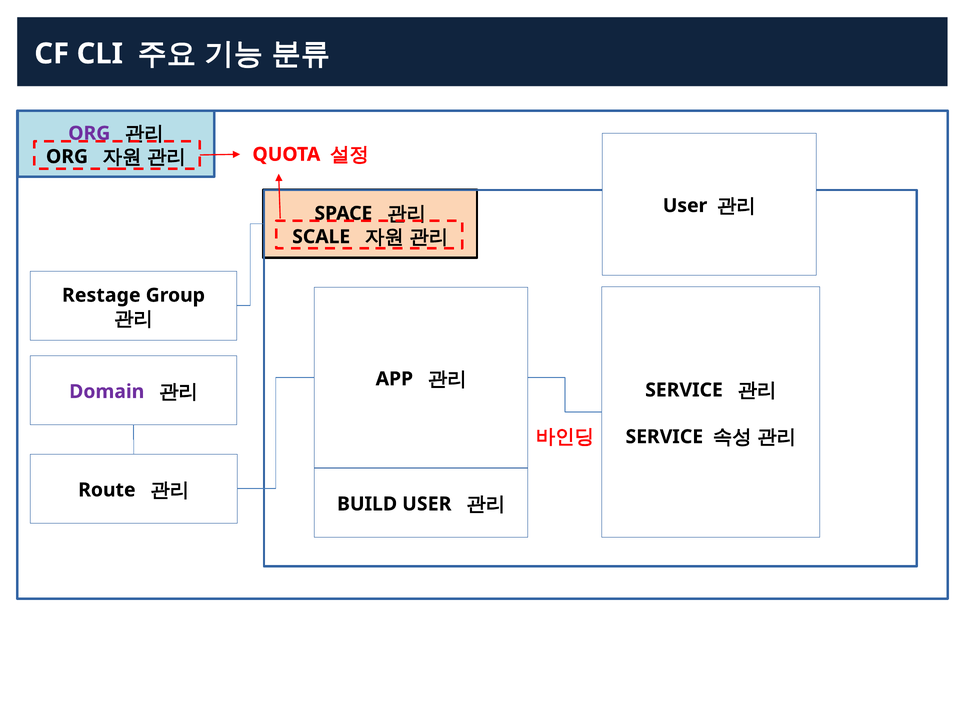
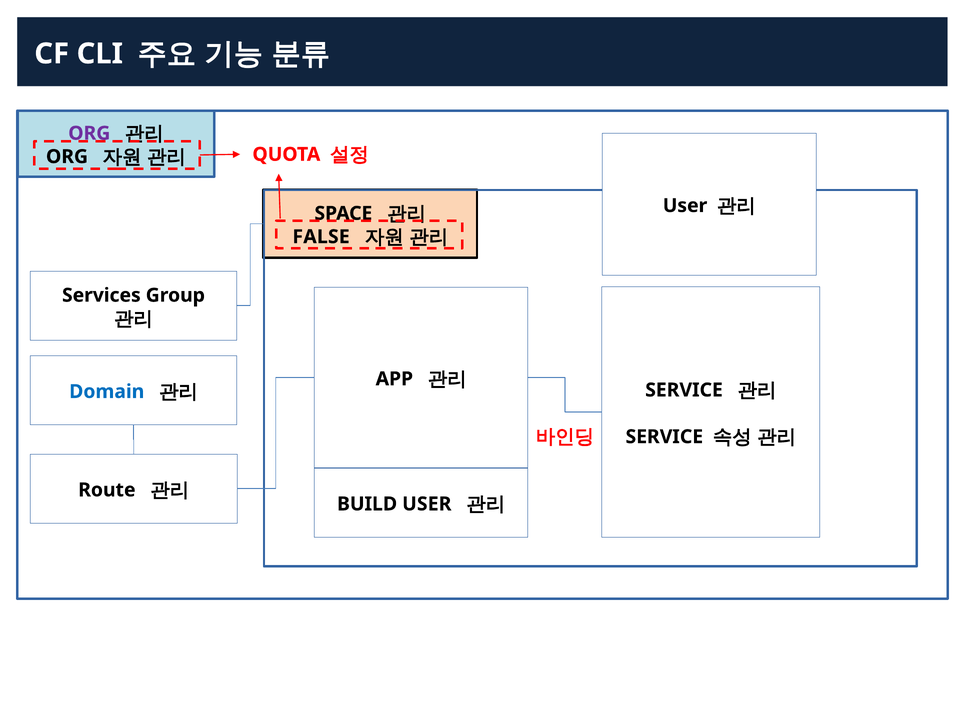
SCALE: SCALE -> FALSE (321, 237)
Restage: Restage -> Services (101, 295)
Domain colour: purple -> blue (107, 391)
